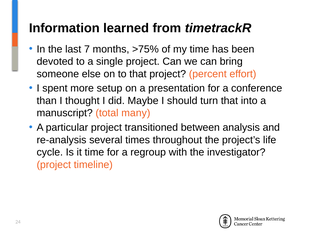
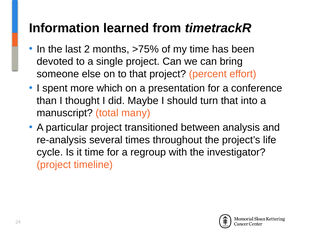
7: 7 -> 2 (87, 49)
setup: setup -> which (110, 88)
